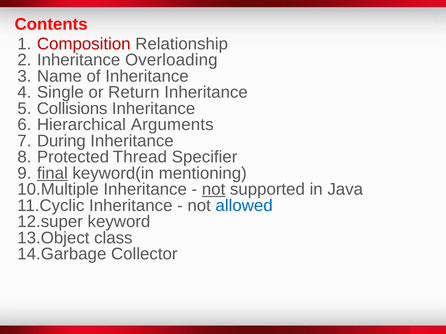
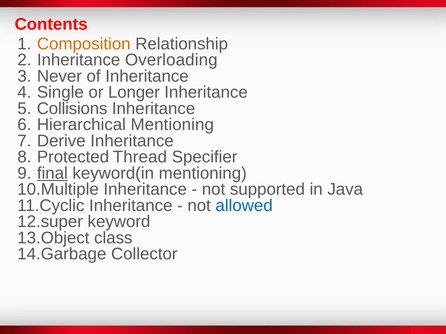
Composition colour: red -> orange (84, 44)
Name: Name -> Never (59, 76)
Return: Return -> Longer (134, 92)
Hierarchical Arguments: Arguments -> Mentioning (172, 125)
During: During -> Derive (61, 141)
not underline: present -> none (214, 190)
